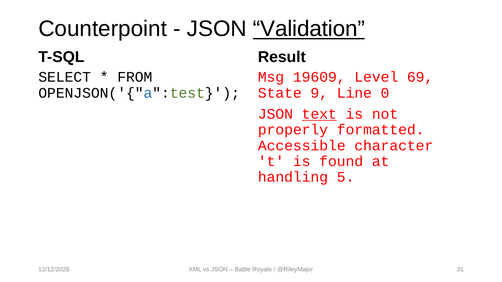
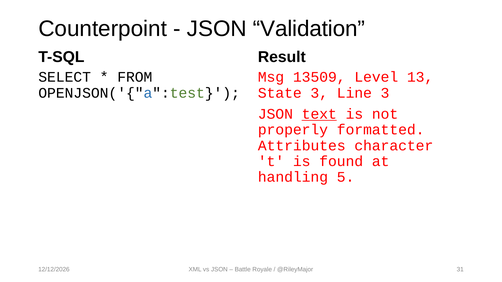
Validation underline: present -> none (309, 29)
19609: 19609 -> 13509 (319, 77)
69: 69 -> 13 (420, 77)
State 9: 9 -> 3 (319, 93)
Line 0: 0 -> 3 (385, 93)
Accessible: Accessible -> Attributes (302, 146)
